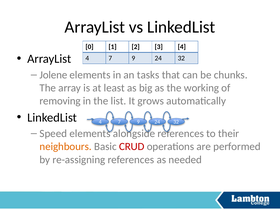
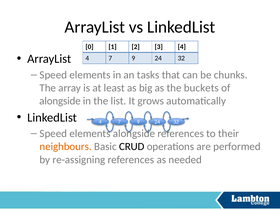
Jolene: Jolene -> Speed (53, 75)
working: working -> buckets (201, 88)
removing: removing -> alongside (60, 101)
CRUD colour: red -> black (132, 147)
